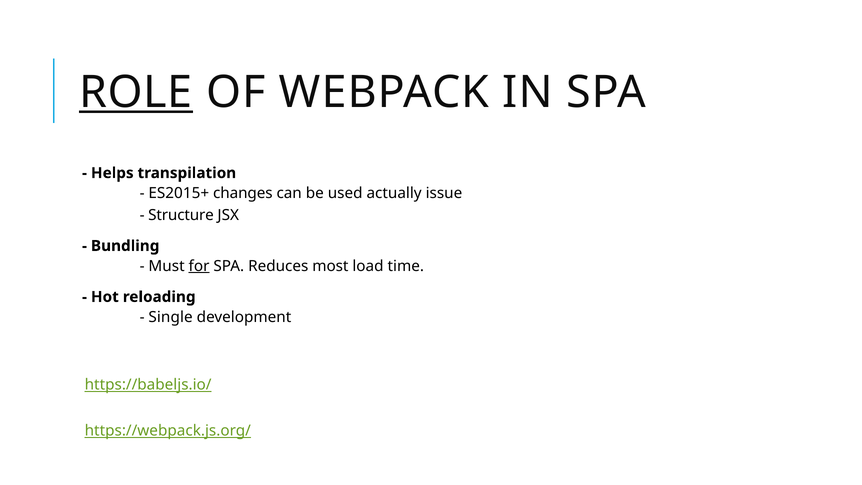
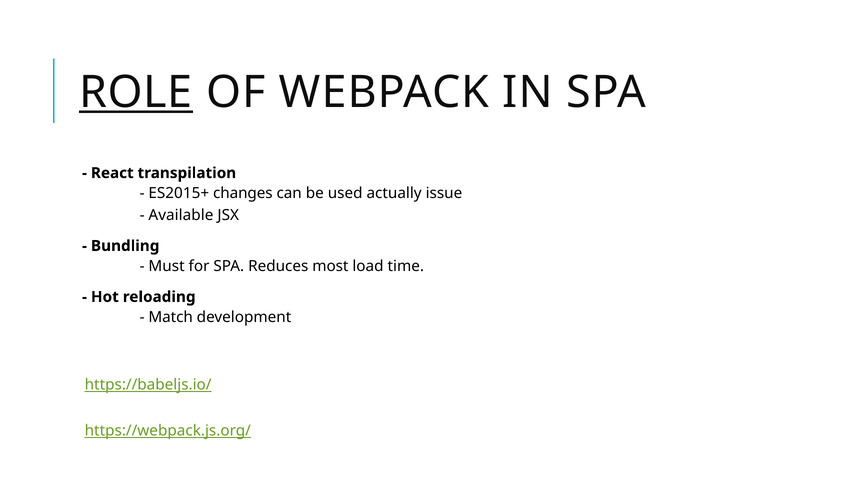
Helps: Helps -> React (112, 173)
Structure: Structure -> Available (181, 215)
for underline: present -> none (199, 266)
Single: Single -> Match (171, 317)
